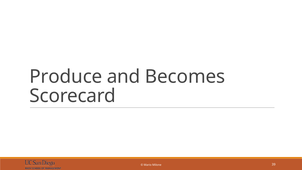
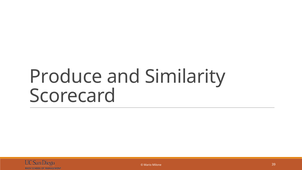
Becomes: Becomes -> Similarity (185, 77)
